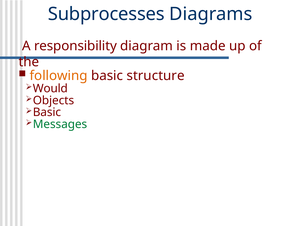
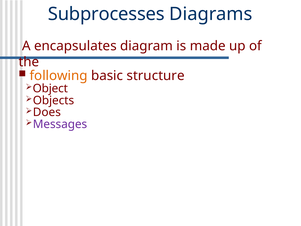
responsibility: responsibility -> encapsulates (75, 46)
Would: Would -> Object (50, 88)
Basic: Basic -> Does (47, 112)
Messages colour: green -> purple (60, 124)
